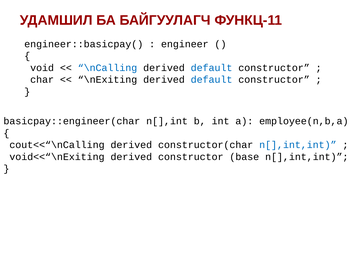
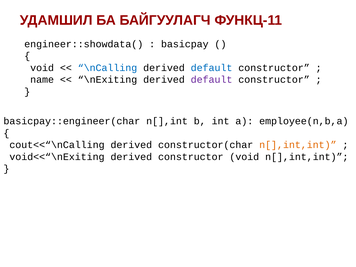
engineer::basicpay(: engineer::basicpay( -> engineer::showdata( (84, 44)
engineer: engineer -> basicpay (185, 44)
char: char -> name (42, 80)
default colour: blue -> purple (212, 80)
n[],int,int colour: blue -> orange (298, 145)
constructor base: base -> void (244, 157)
